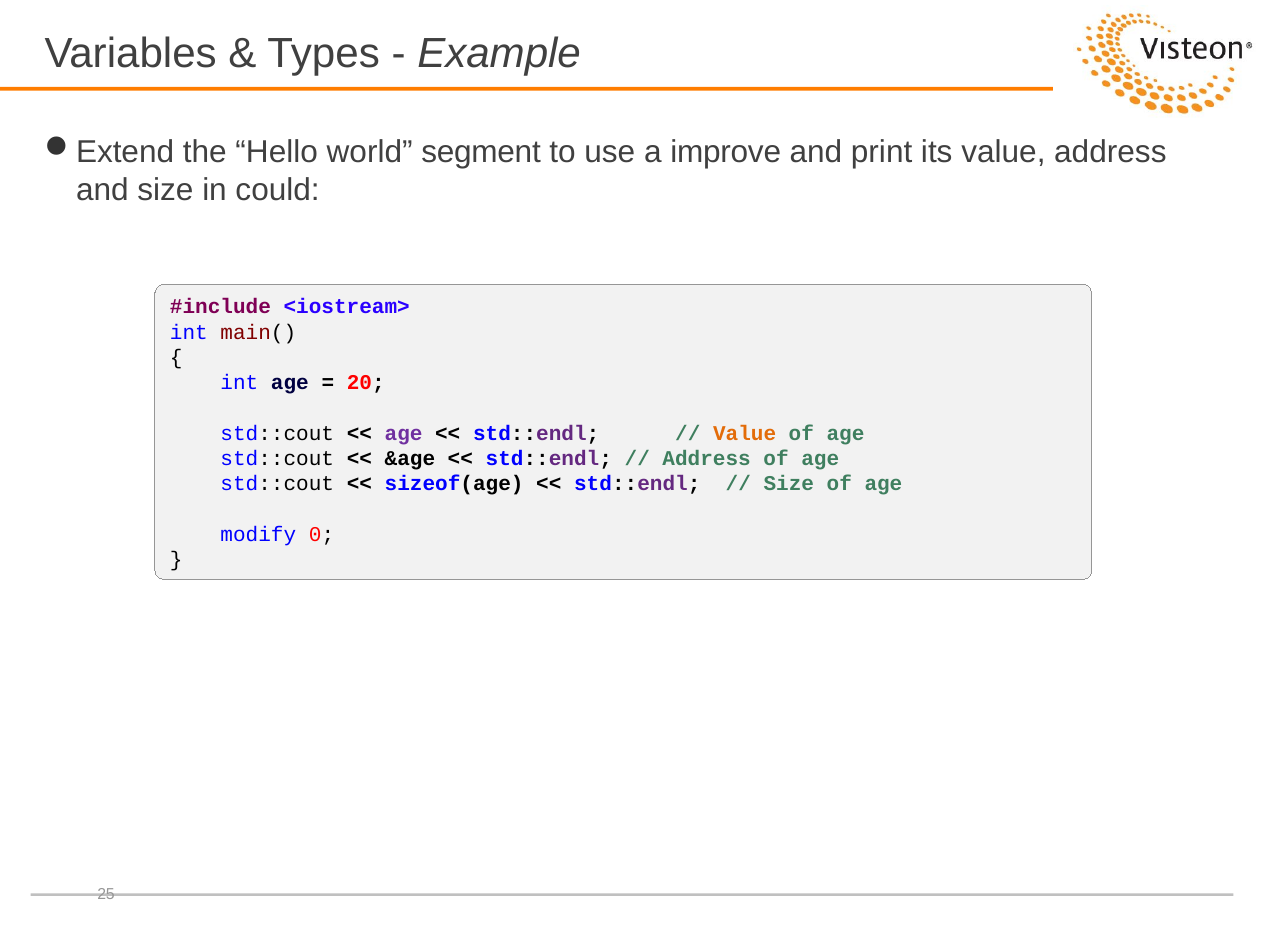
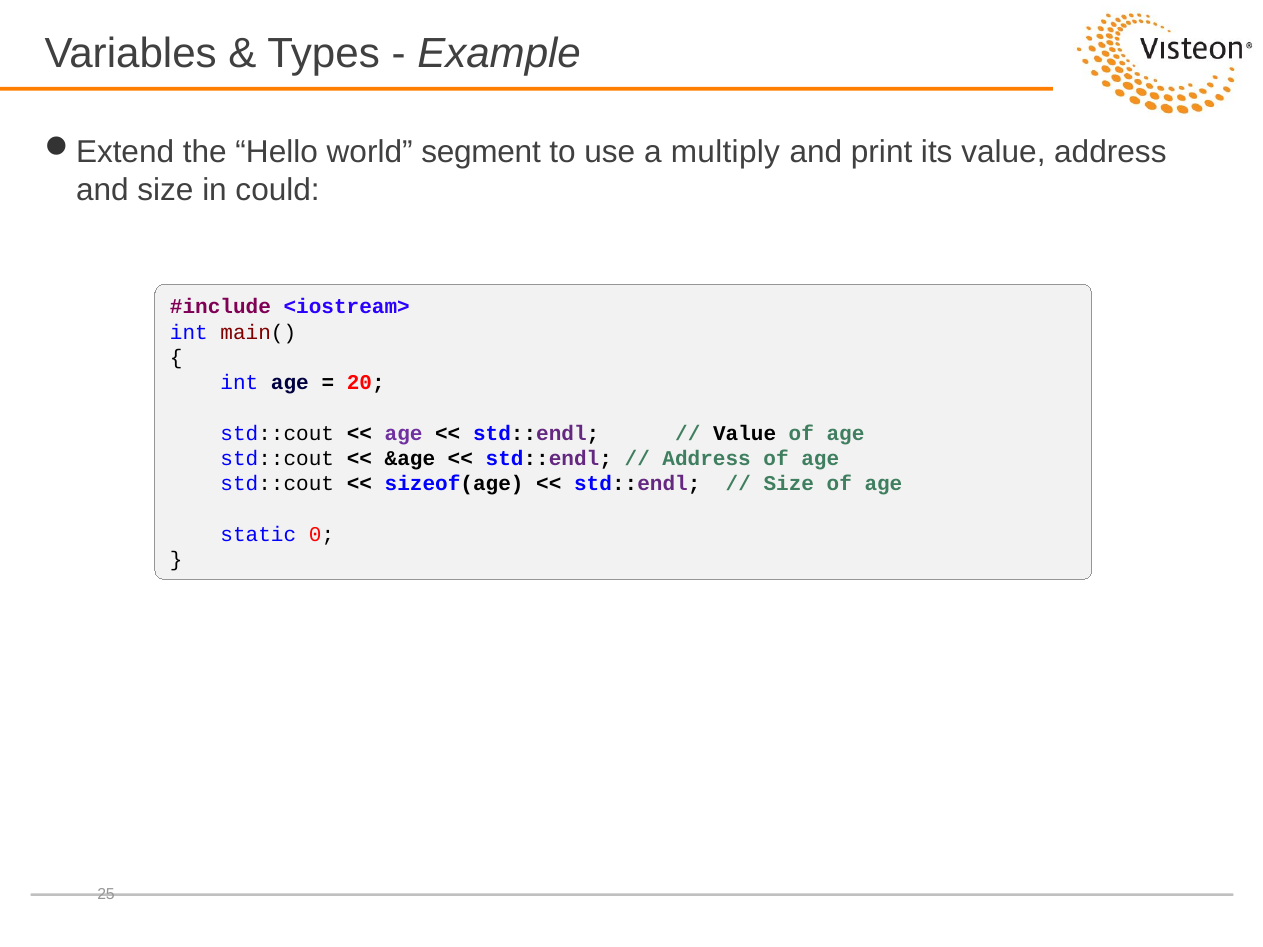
improve: improve -> multiply (725, 152)
Value colour: orange -> black (745, 433)
modify: modify -> static (258, 534)
